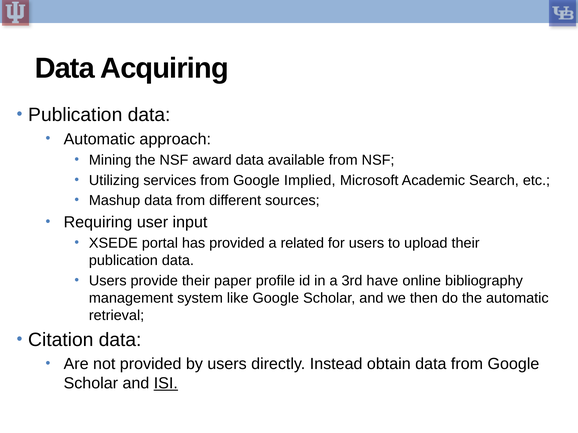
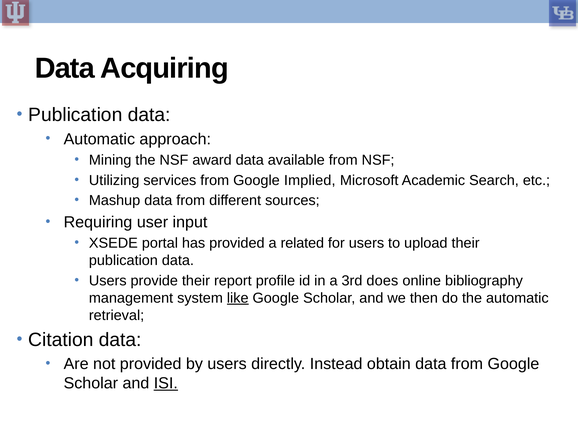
paper: paper -> report (233, 281)
have: have -> does (382, 281)
like underline: none -> present (238, 298)
